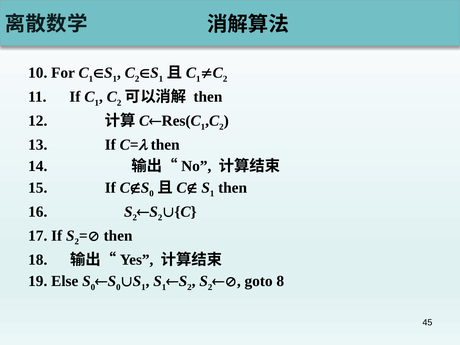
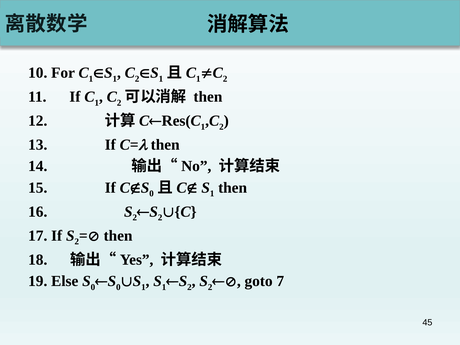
8: 8 -> 7 (280, 281)
